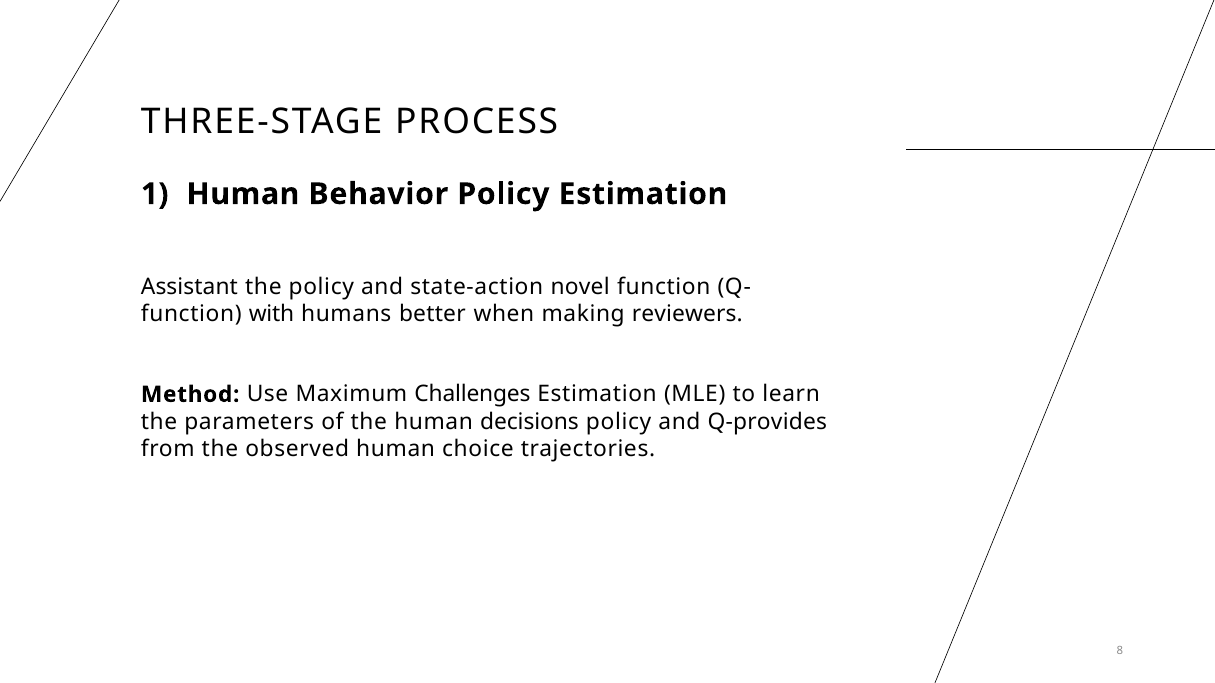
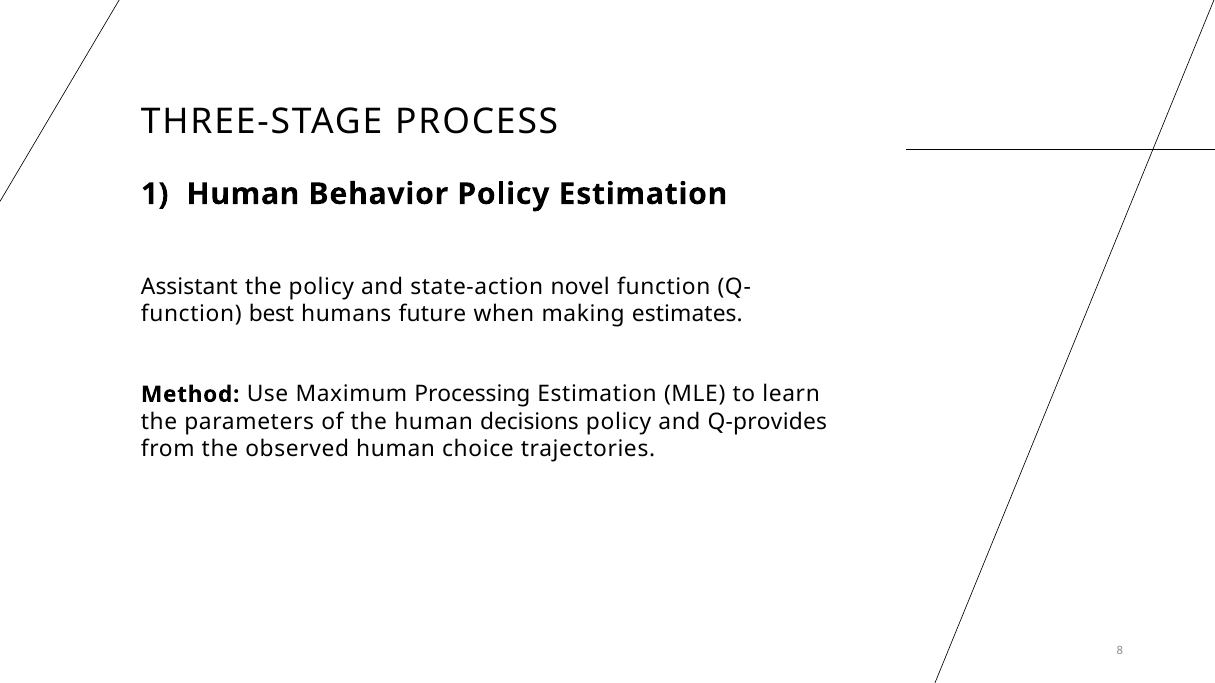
with: with -> best (271, 315)
better: better -> future (432, 315)
reviewers: reviewers -> estimates (687, 315)
Challenges: Challenges -> Processing (472, 395)
